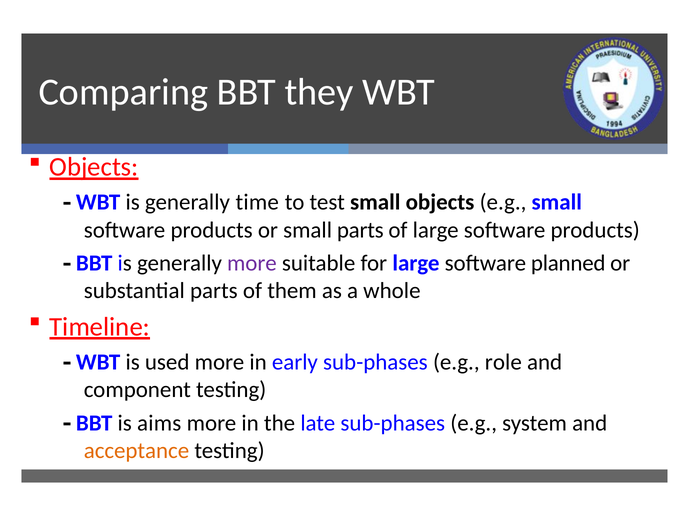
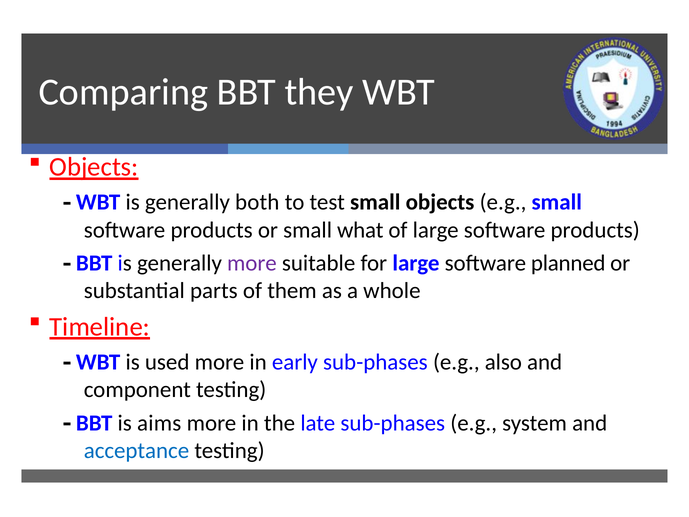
time: time -> both (257, 202)
small parts: parts -> what (360, 230)
role: role -> also (503, 362)
acceptance colour: orange -> blue (136, 450)
